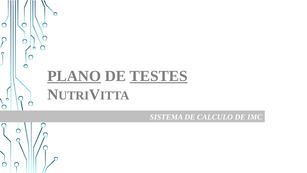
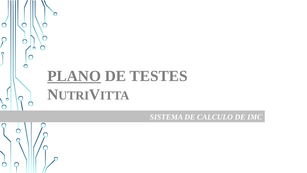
TESTES underline: present -> none (159, 76)
